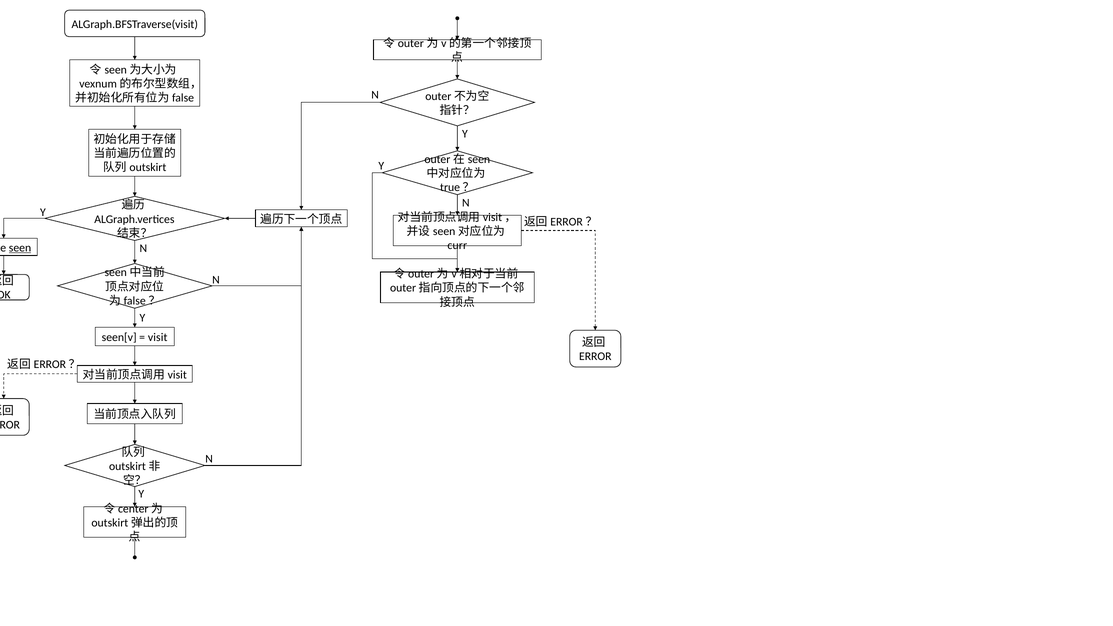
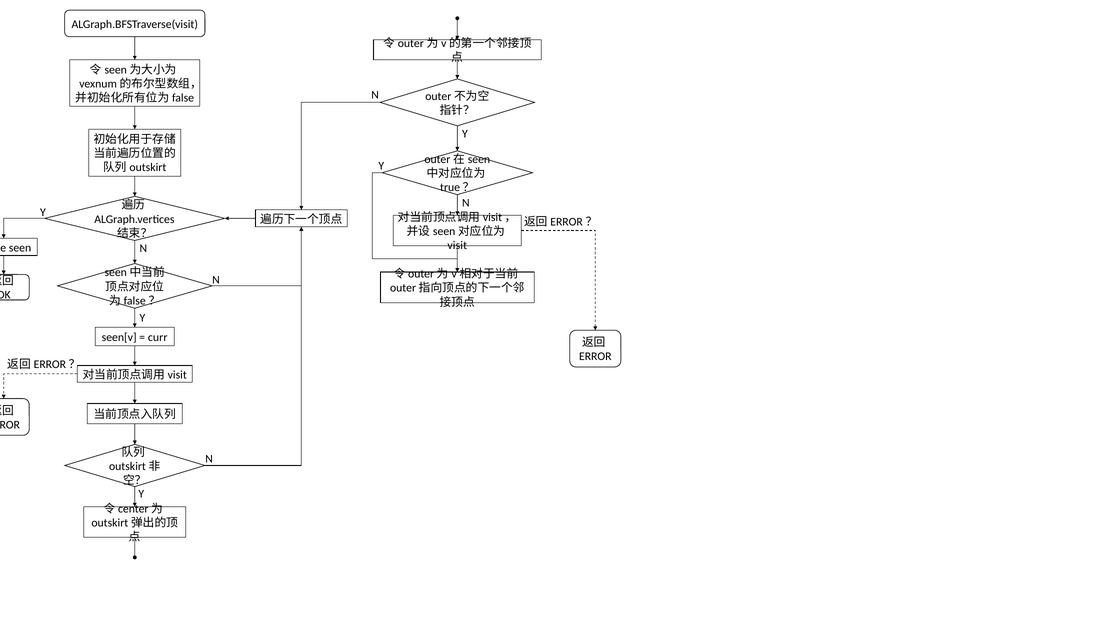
curr: curr -> visit (457, 245)
seen underline: present -> none (20, 248)
visit: visit -> curr (158, 337)
